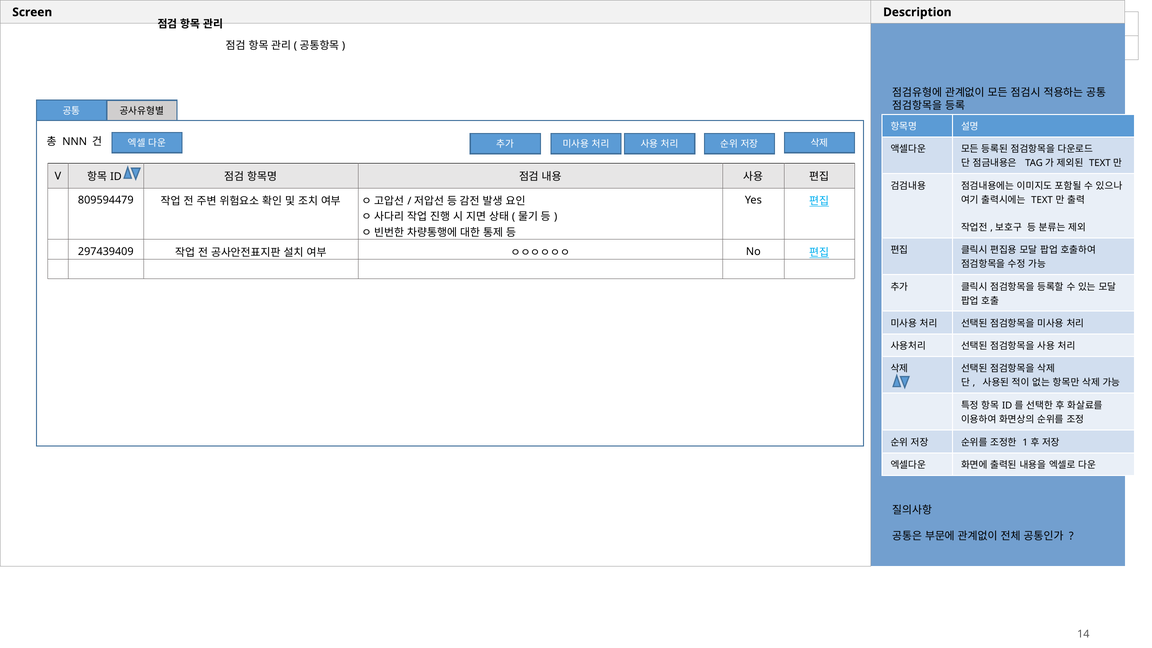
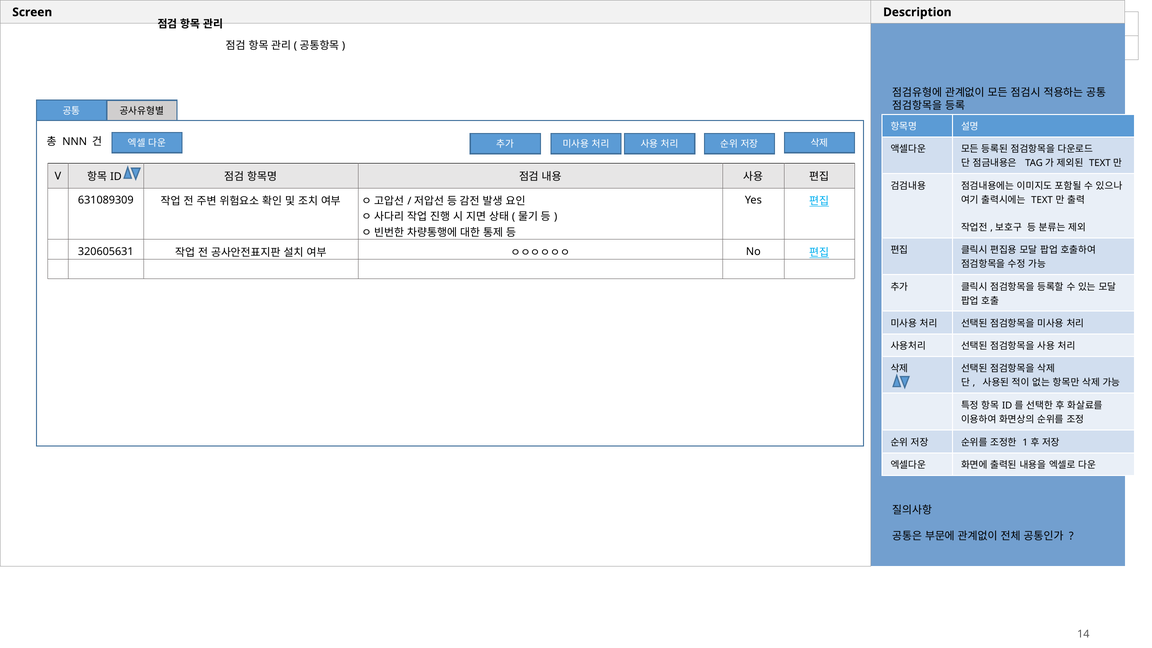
809594479: 809594479 -> 631089309 (106, 200)
297439409: 297439409 -> 320605631 (106, 252)
